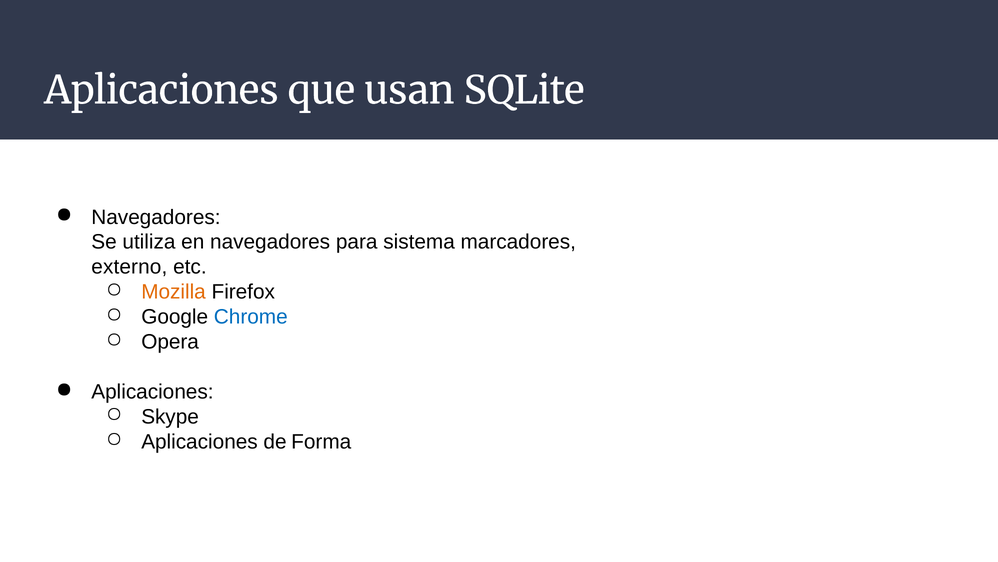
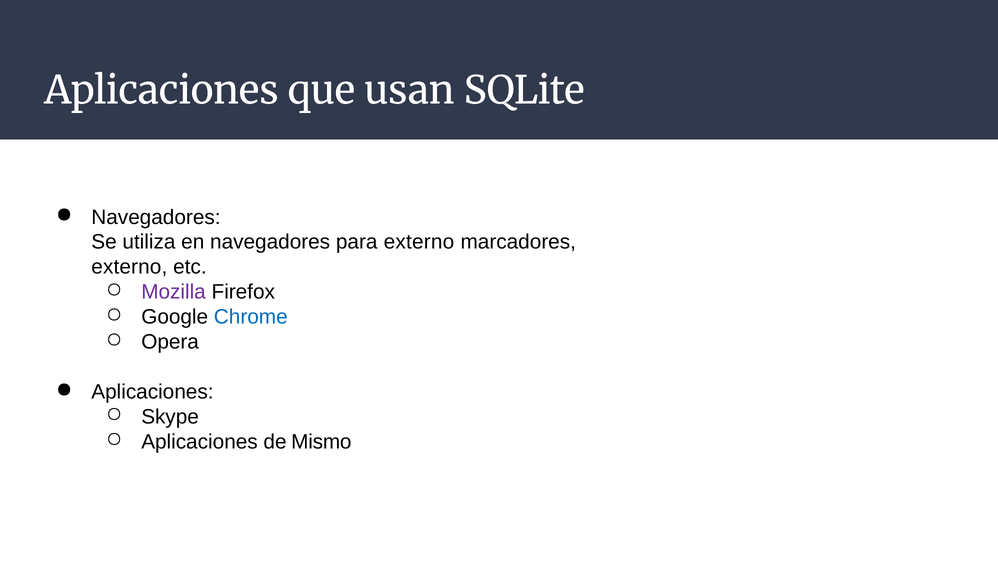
para sistema: sistema -> externo (419, 242)
Mozilla colour: orange -> purple (174, 292)
Forma: Forma -> Mismo (321, 441)
